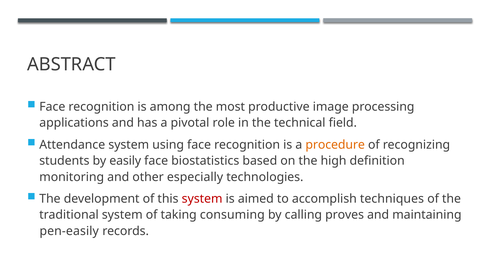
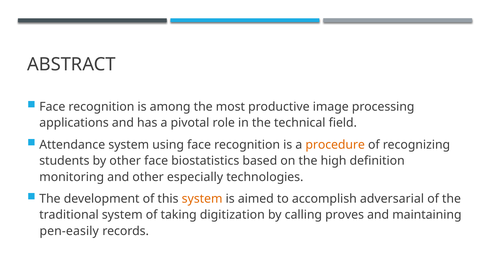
by easily: easily -> other (125, 161)
system colour: red -> orange (202, 198)
techniques: techniques -> adversarial (392, 198)
consuming: consuming -> digitization (232, 215)
